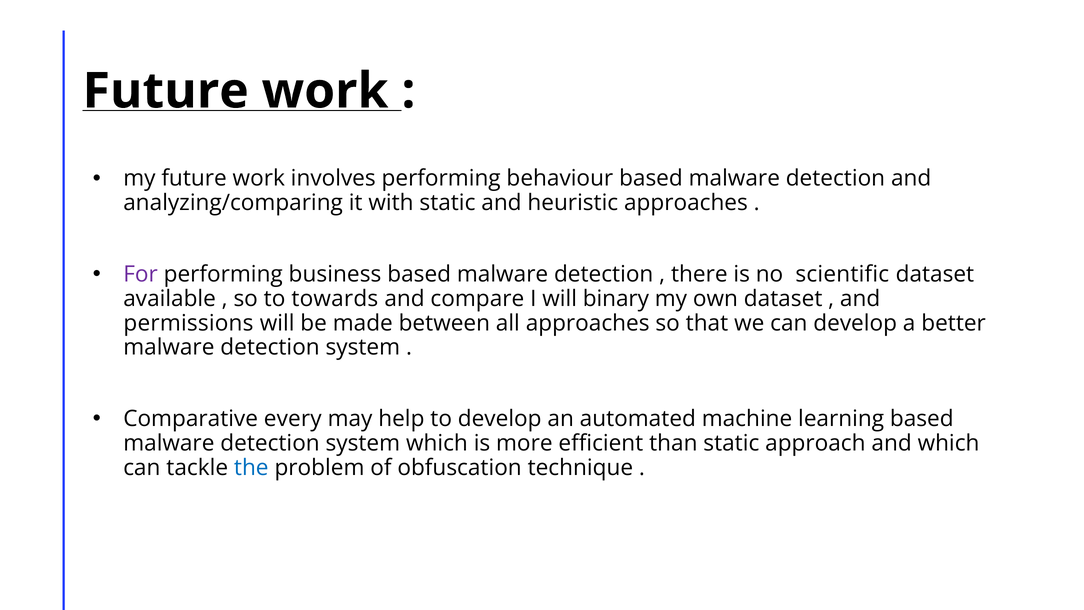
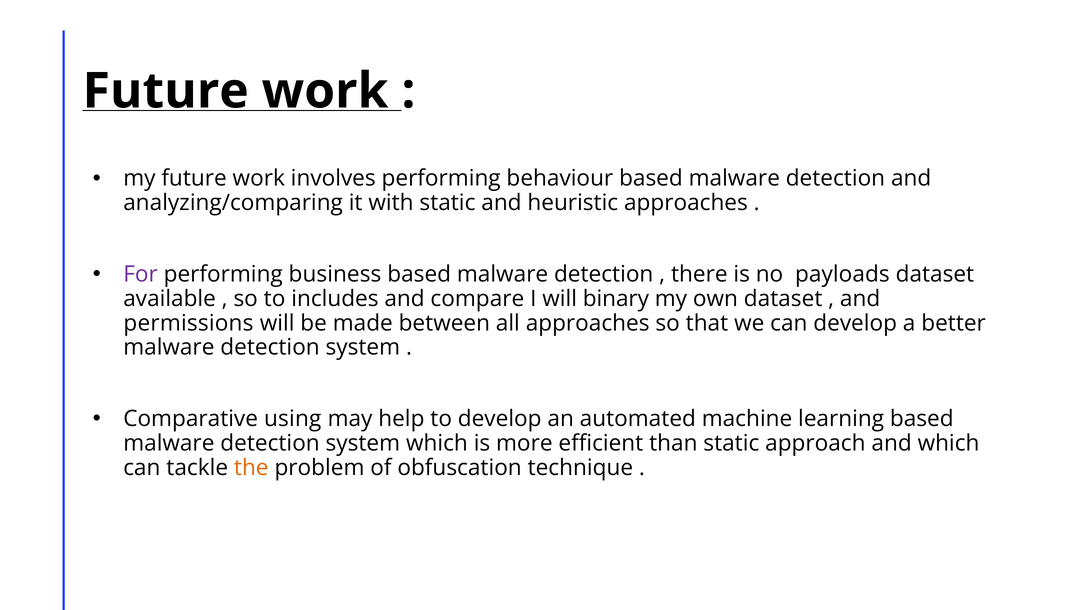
scientific: scientific -> payloads (842, 274)
towards: towards -> includes (335, 299)
every: every -> using (293, 419)
the colour: blue -> orange (251, 468)
